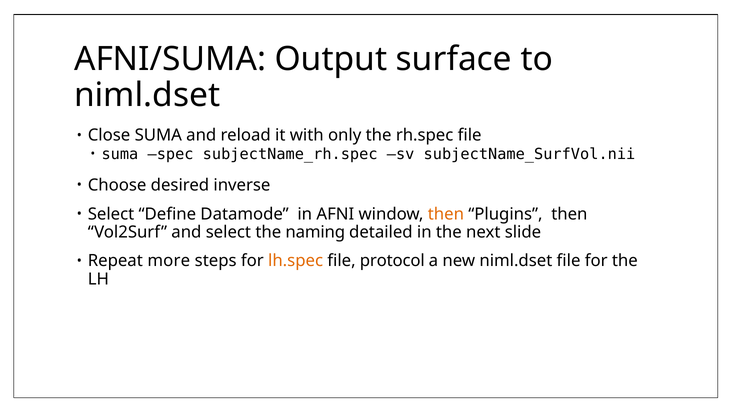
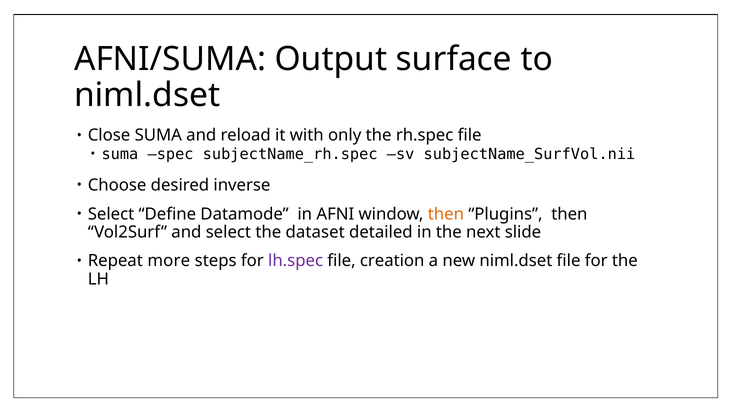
naming: naming -> dataset (315, 232)
lh.spec colour: orange -> purple (296, 261)
protocol: protocol -> creation (392, 261)
